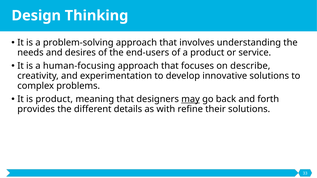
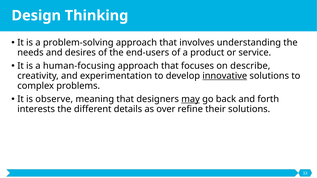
innovative underline: none -> present (225, 76)
is product: product -> observe (54, 99)
provides: provides -> interests (36, 109)
with: with -> over (166, 109)
